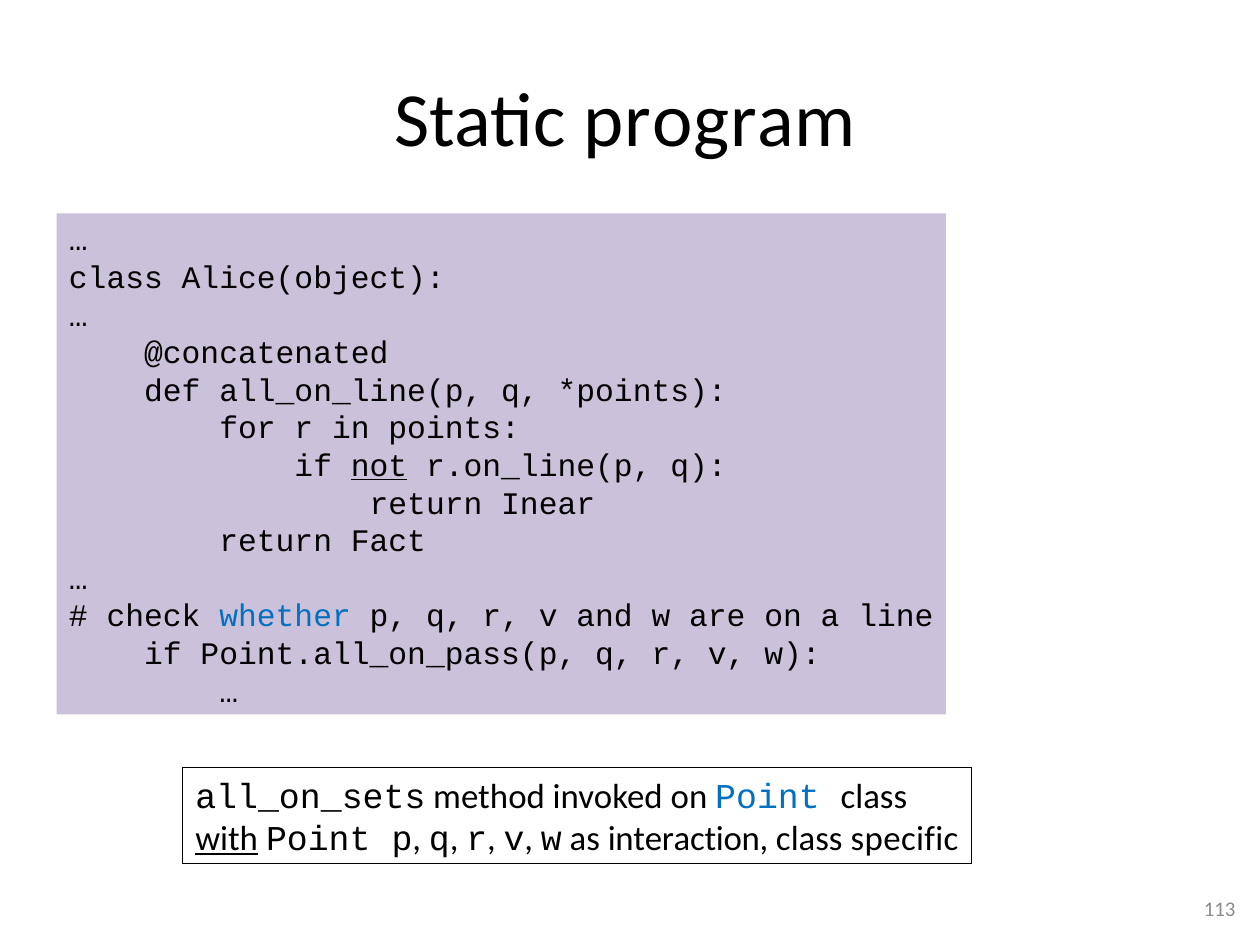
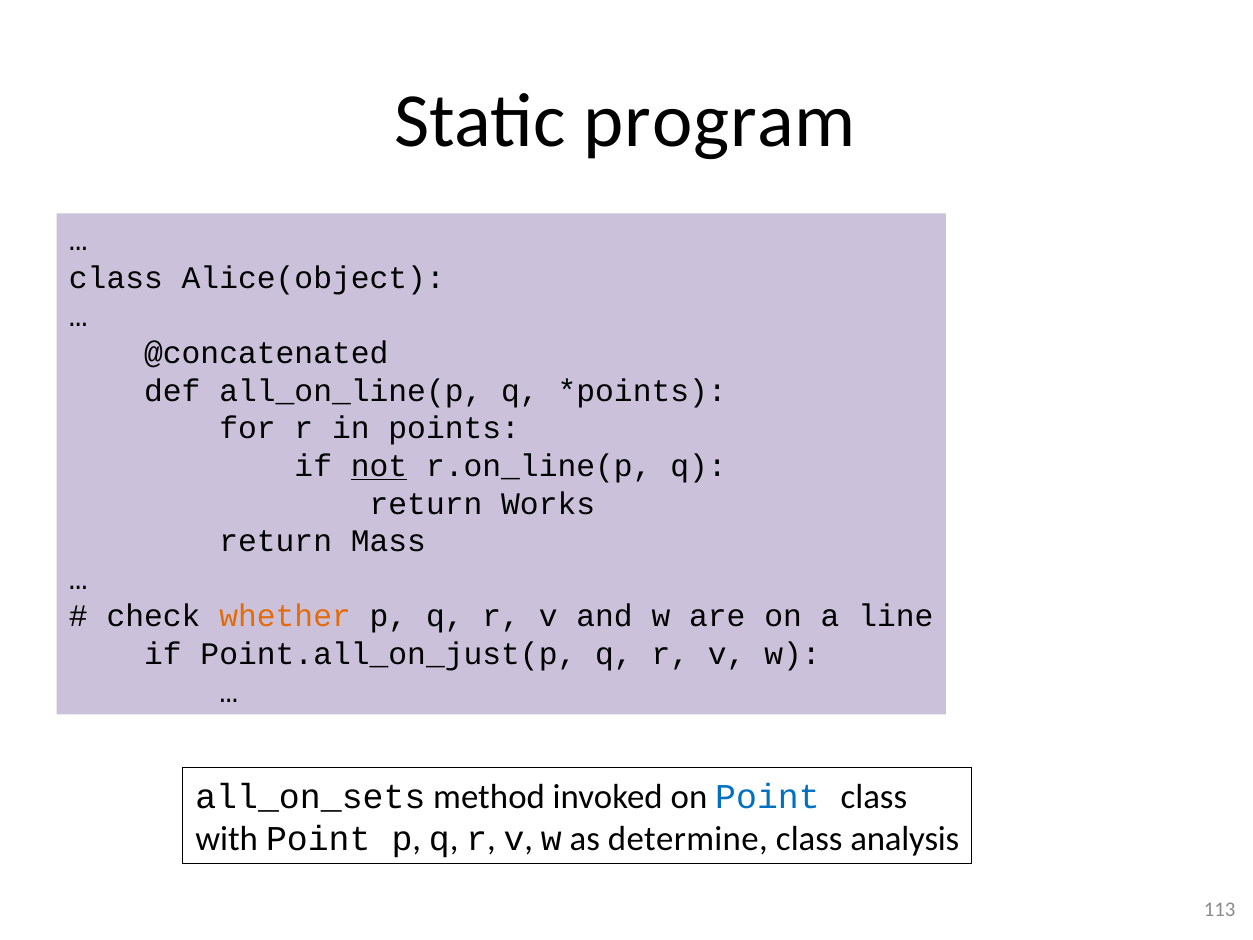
Inear: Inear -> Works (548, 504)
Fact: Fact -> Mass (388, 541)
whether colour: blue -> orange (285, 616)
Point.all_on_pass(p: Point.all_on_pass(p -> Point.all_on_just(p (388, 654)
with underline: present -> none (227, 839)
interaction: interaction -> determine (688, 839)
specific: specific -> analysis (905, 839)
